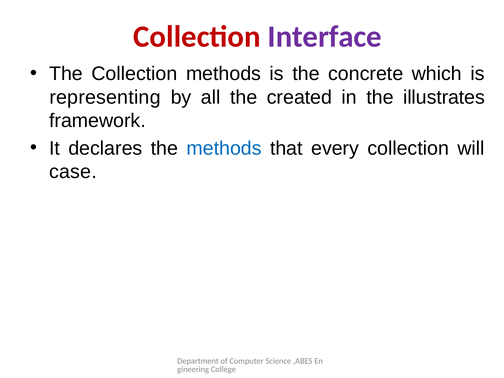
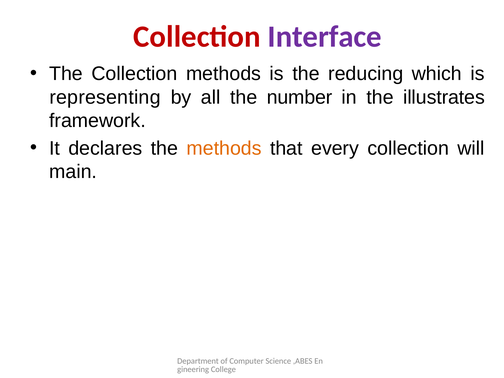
concrete: concrete -> reducing (366, 74)
created: created -> number (300, 97)
methods colour: blue -> orange (224, 148)
case: case -> main (73, 172)
